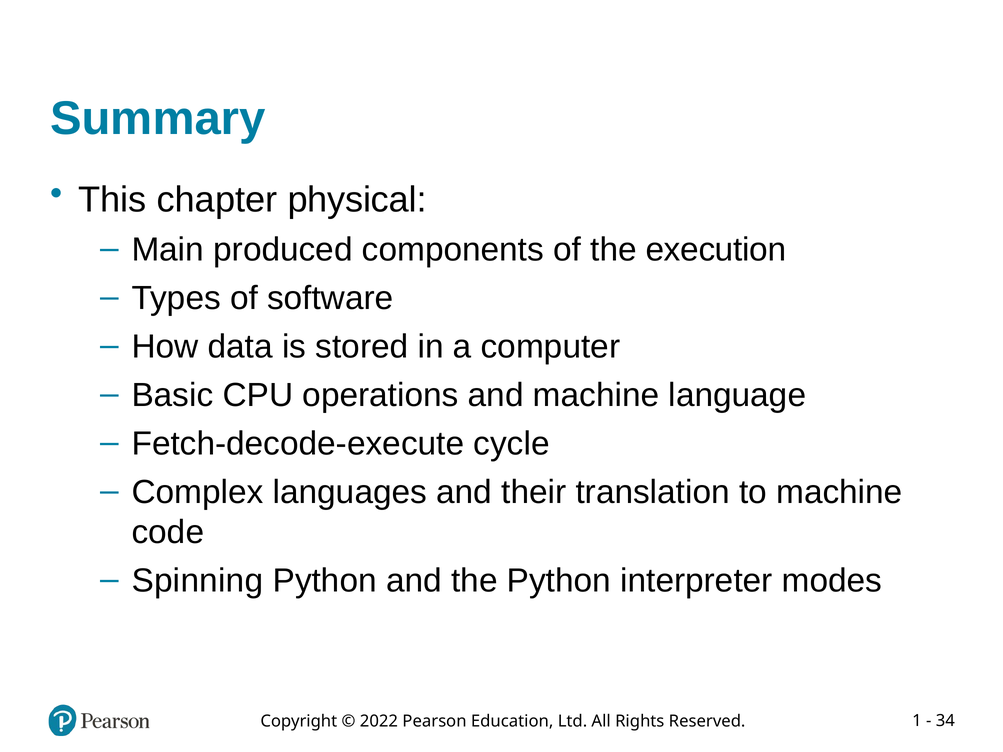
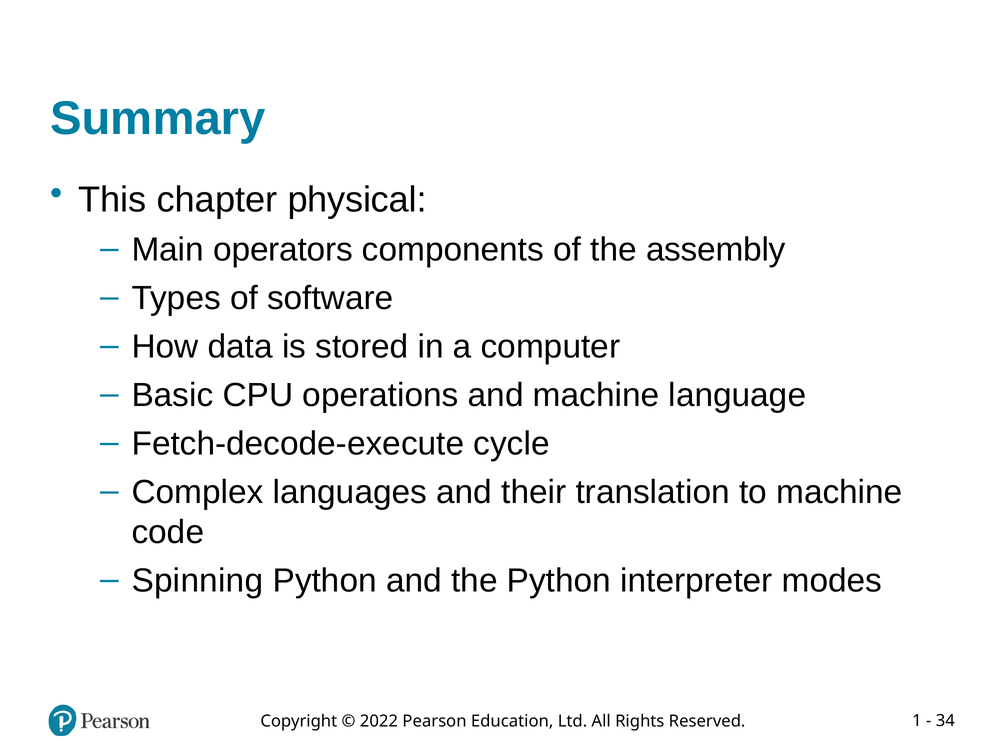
produced: produced -> operators (283, 250)
execution: execution -> assembly (716, 250)
